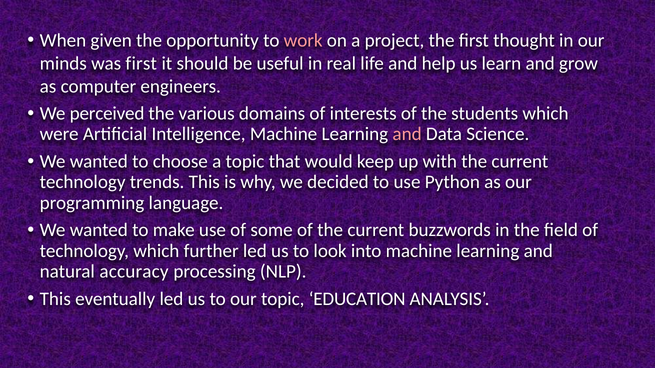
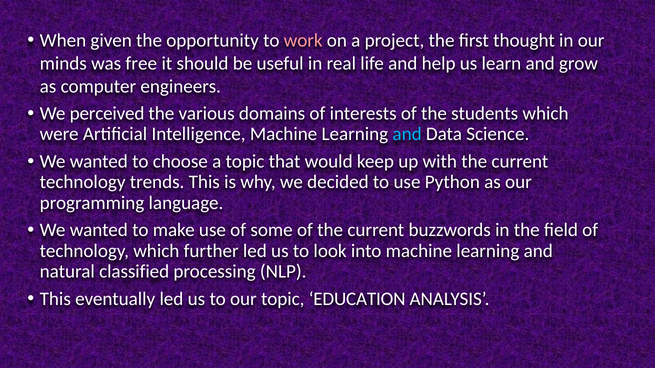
was first: first -> free (141, 64)
and colour: pink -> light blue (407, 134)
accuracy: accuracy -> classified (134, 272)
